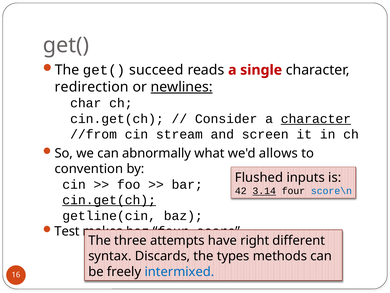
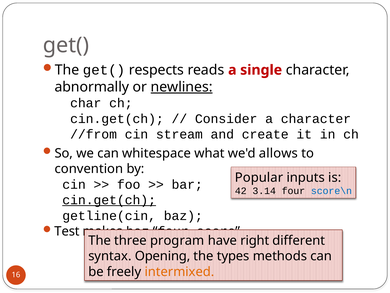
succeed: succeed -> respects (156, 70)
redirection: redirection -> abnormally (92, 87)
character underline: present -> none (316, 119)
screen: screen -> create (265, 134)
abnormally: abnormally -> whitespace (157, 153)
Flushed: Flushed -> Popular (259, 177)
3.14 underline: present -> none (264, 191)
attempts: attempts -> program (177, 240)
Discards: Discards -> Opening (163, 256)
intermixed colour: blue -> orange (179, 271)
